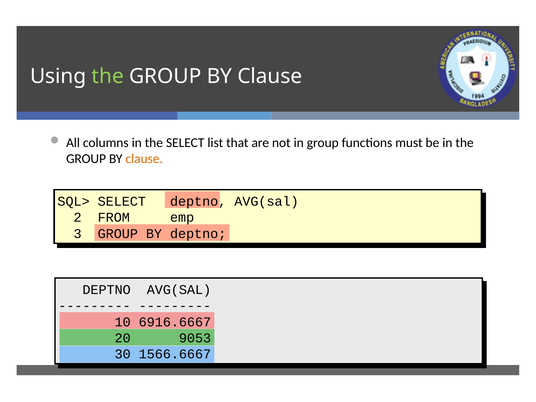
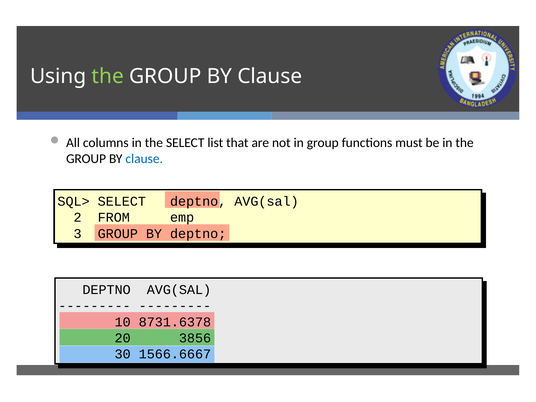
clause colour: orange -> blue (144, 159)
6916.6667: 6916.6667 -> 8731.6378 (175, 322)
9053: 9053 -> 3856 (195, 338)
